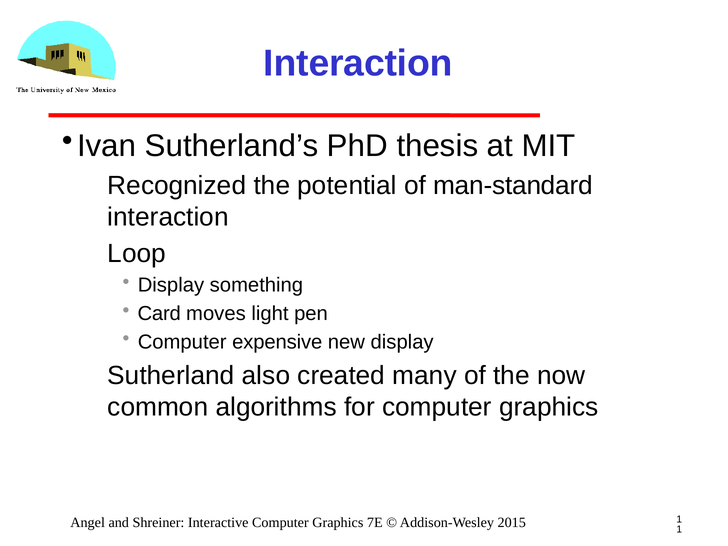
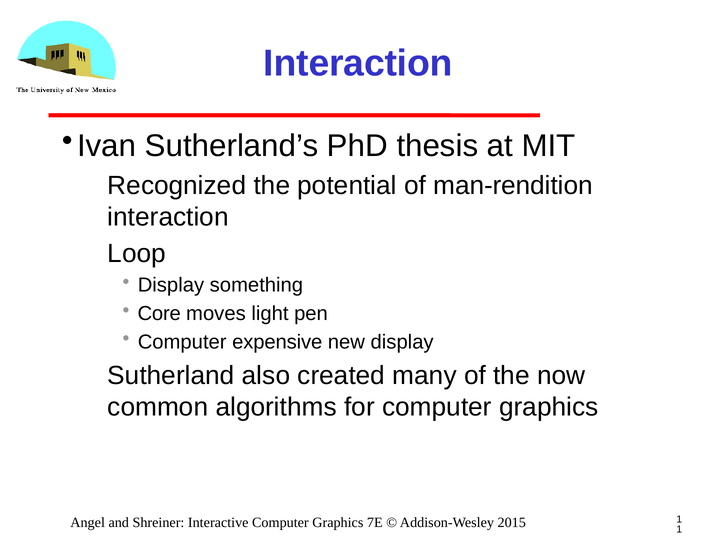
man-standard: man-standard -> man-rendition (513, 185)
Card: Card -> Core (159, 314)
